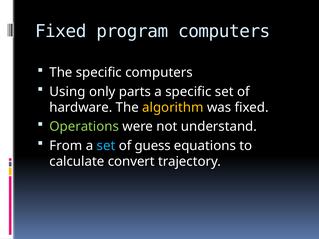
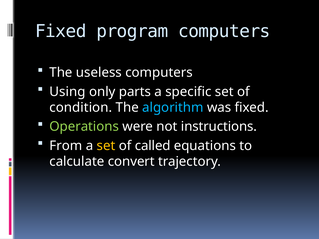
The specific: specific -> useless (99, 73)
hardware: hardware -> condition (81, 108)
algorithm colour: yellow -> light blue (173, 108)
understand: understand -> instructions (219, 127)
set colour: light blue -> yellow (106, 146)
guess: guess -> called (153, 146)
